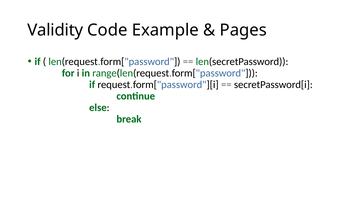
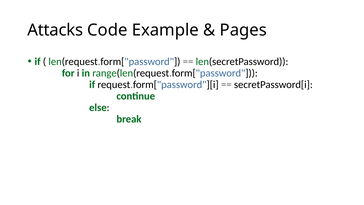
Validity: Validity -> Attacks (55, 30)
